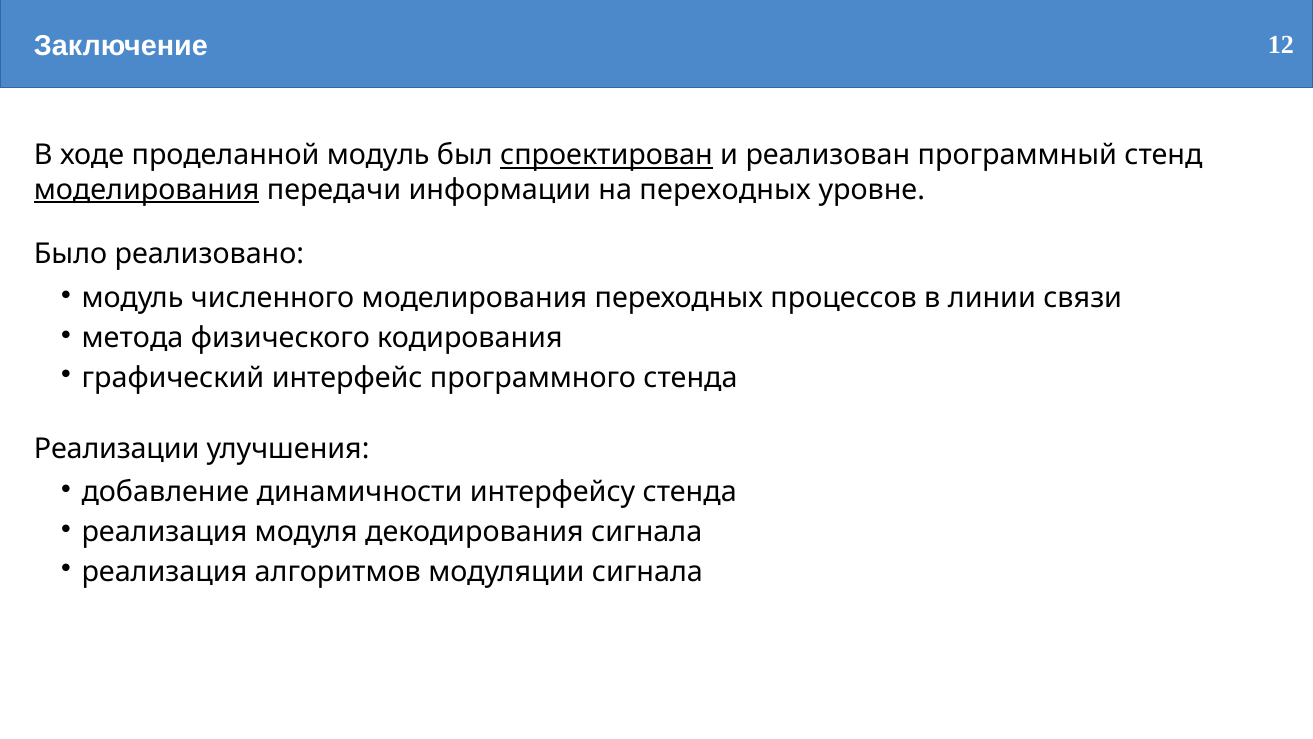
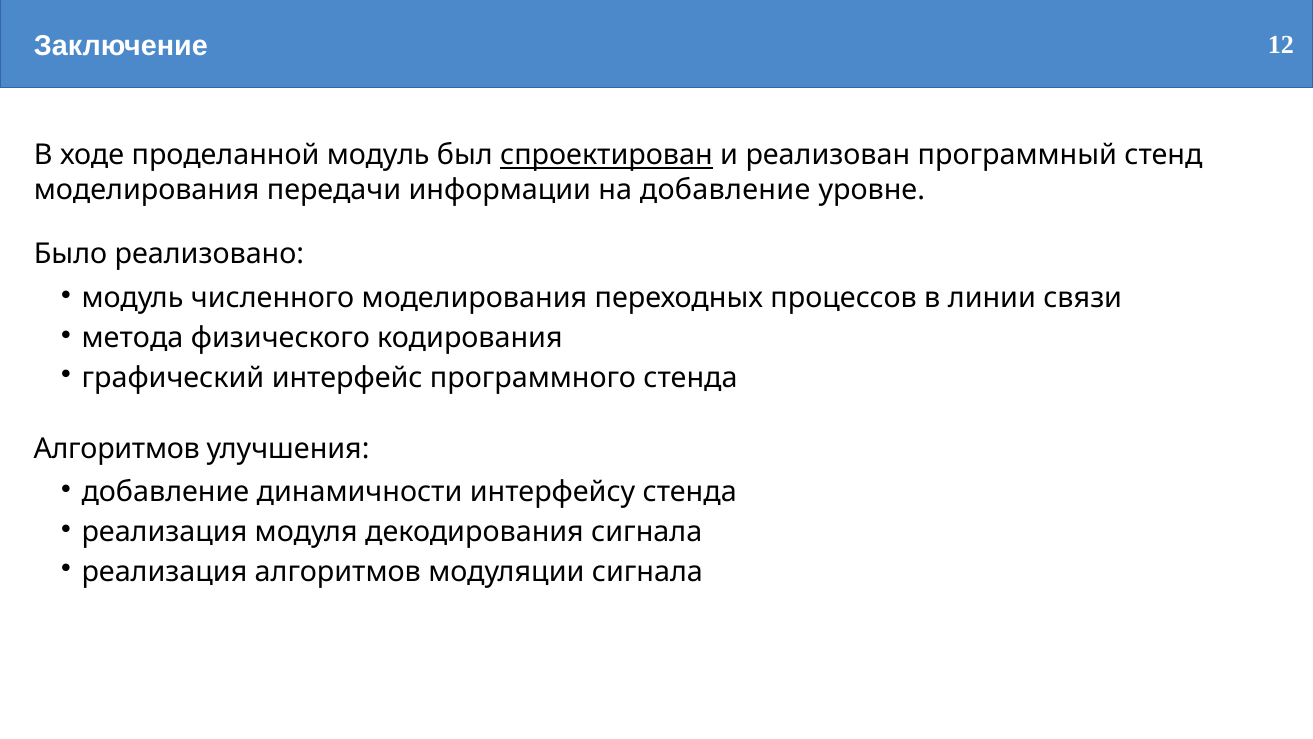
моделирования underline: present -> none (147, 190)
на переходных: переходных -> добавление (725, 190)
Реализации: Реализации -> Алгоритмов (117, 449)
